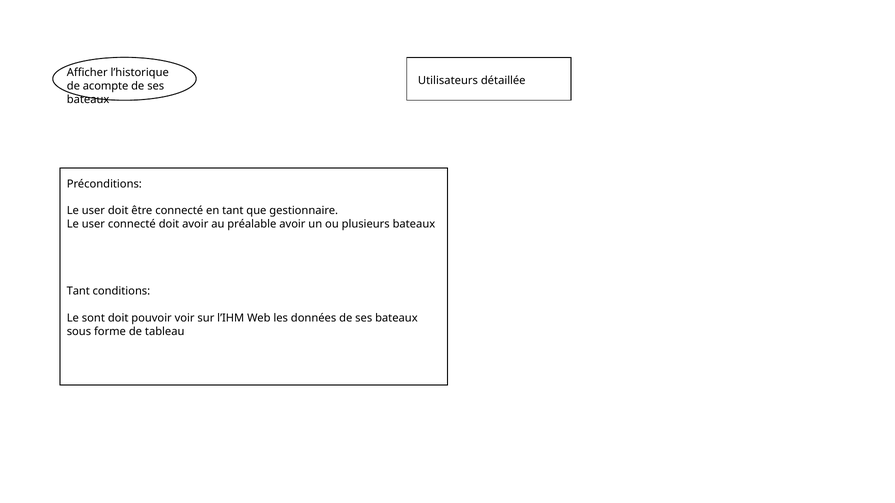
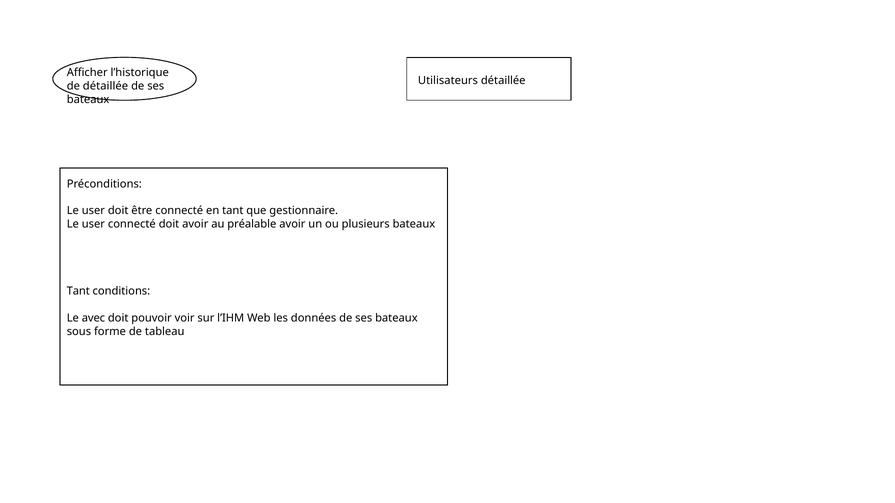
de acompte: acompte -> détaillée (105, 86)
sont: sont -> avec (93, 318)
